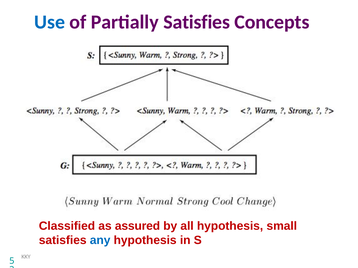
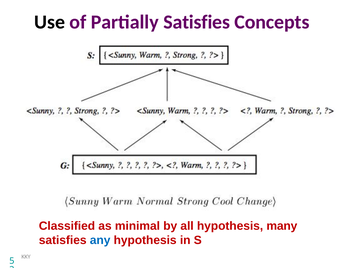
Use colour: blue -> black (50, 22)
assured: assured -> minimal (137, 226)
small: small -> many (282, 226)
